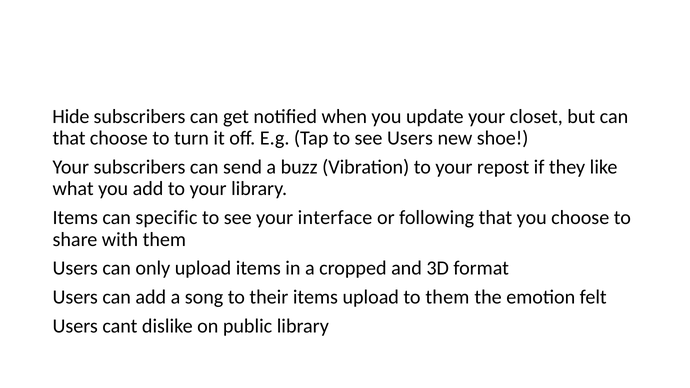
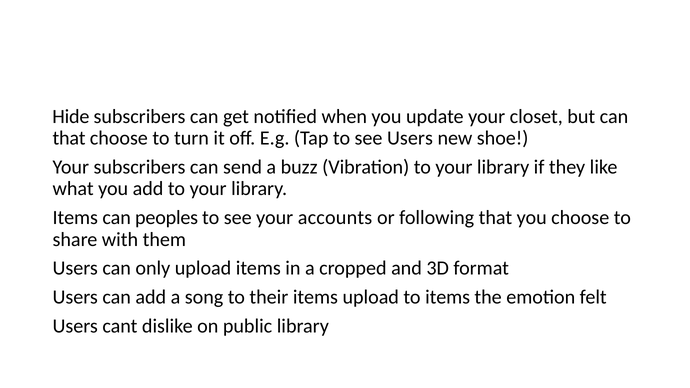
Vibration to your repost: repost -> library (503, 167)
specific: specific -> peoples (167, 218)
interface: interface -> accounts (335, 218)
to them: them -> items (448, 297)
